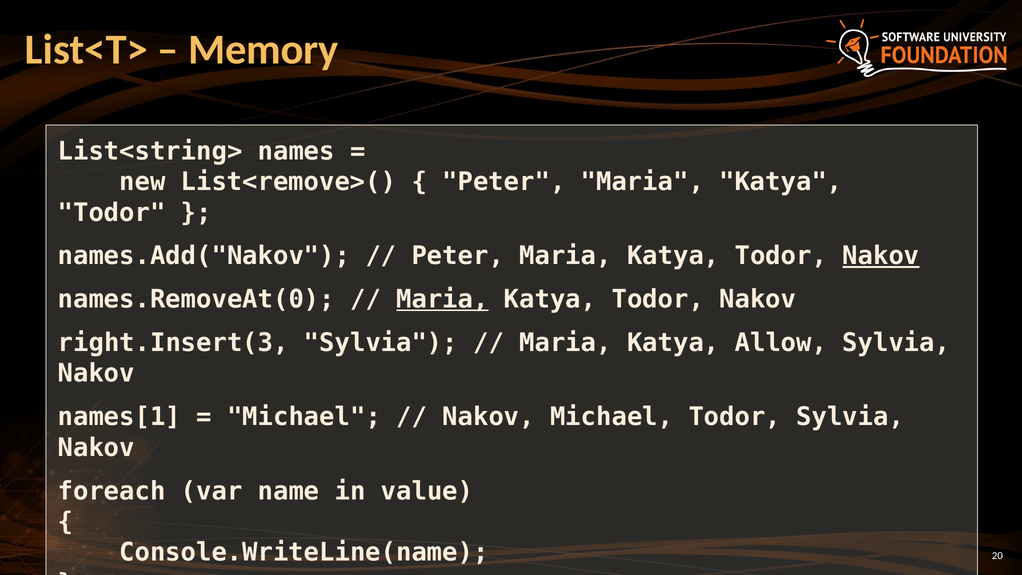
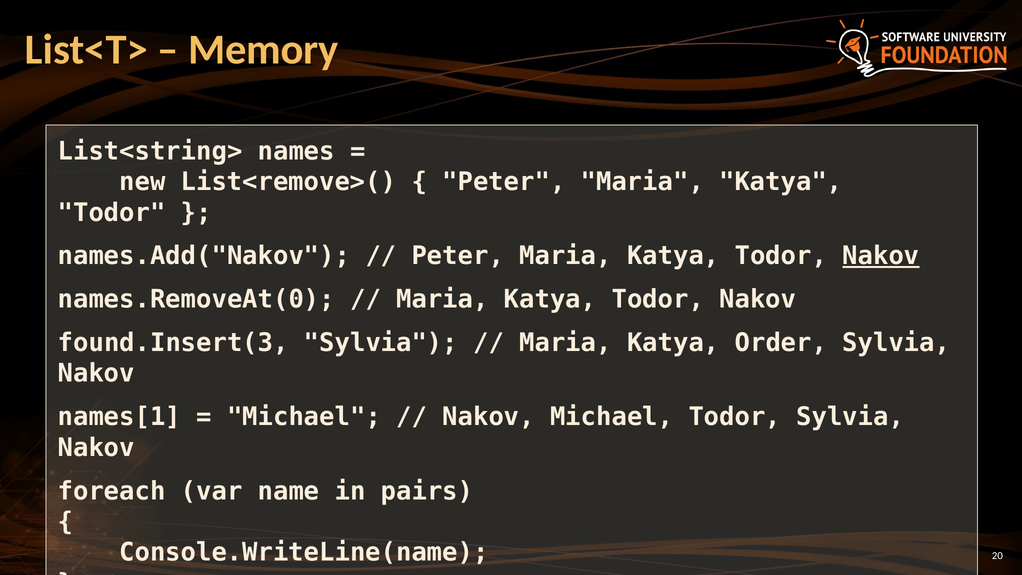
Maria underline: present -> none (442, 299)
right.Insert(3: right.Insert(3 -> found.Insert(3 (173, 343)
Allow: Allow -> Order (781, 343)
value: value -> pairs (427, 491)
